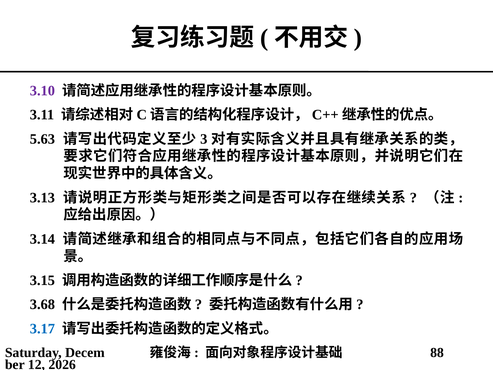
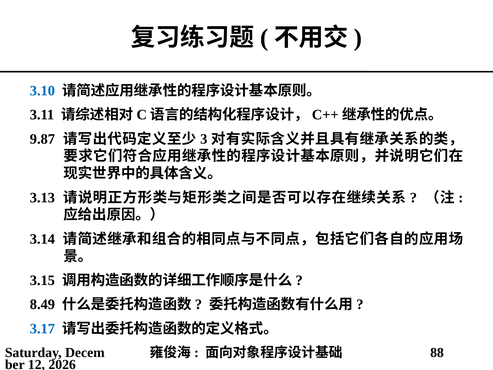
3.10 colour: purple -> blue (42, 91)
5.63: 5.63 -> 9.87 (42, 139)
3.68: 3.68 -> 8.49 (42, 304)
